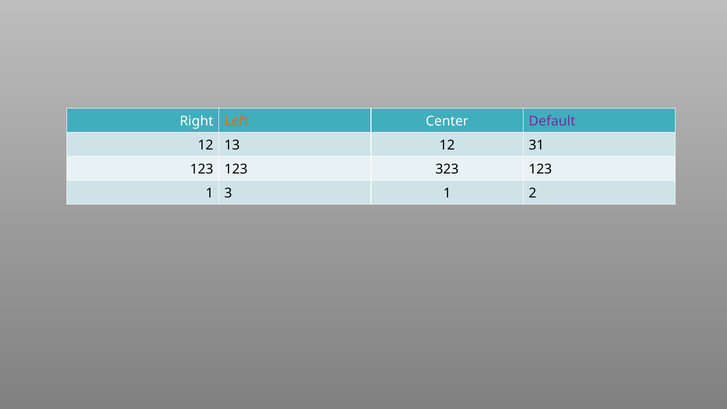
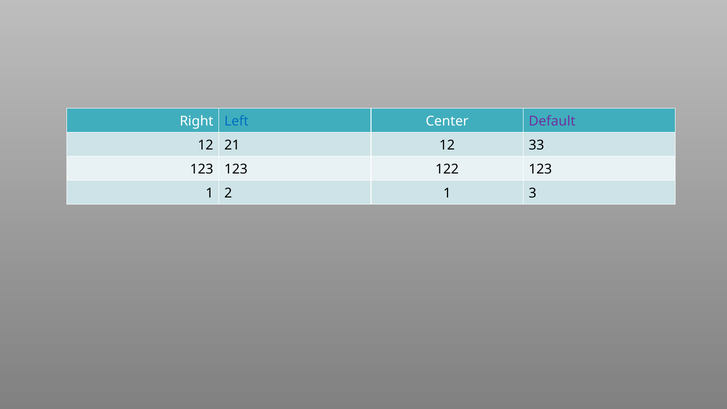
Left colour: orange -> blue (236, 121)
13: 13 -> 21 (232, 145)
31: 31 -> 33 (536, 145)
323: 323 -> 122 (447, 169)
3: 3 -> 2 (228, 193)
2: 2 -> 3 (533, 193)
